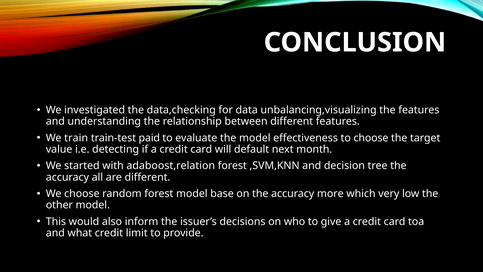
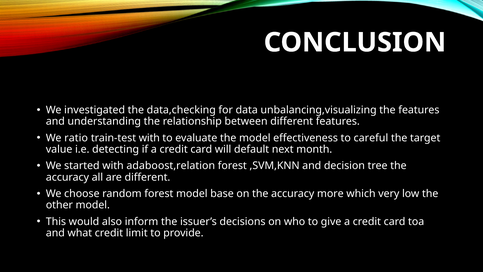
train: train -> ratio (76, 138)
train-test paid: paid -> with (149, 138)
to choose: choose -> careful (371, 138)
